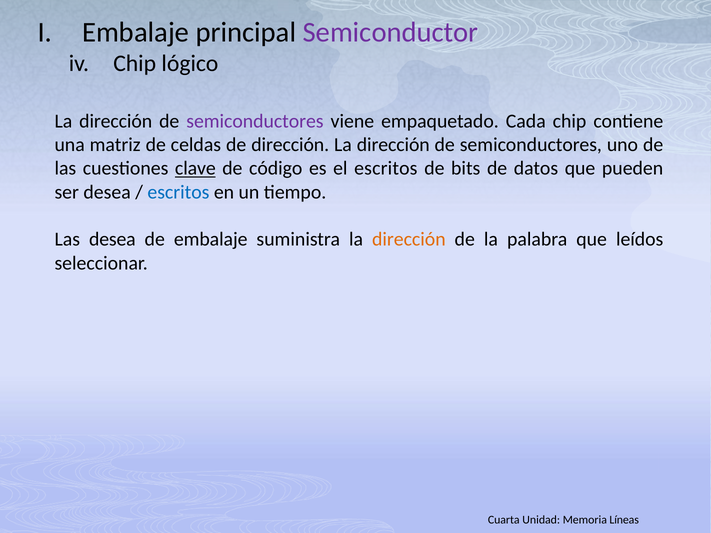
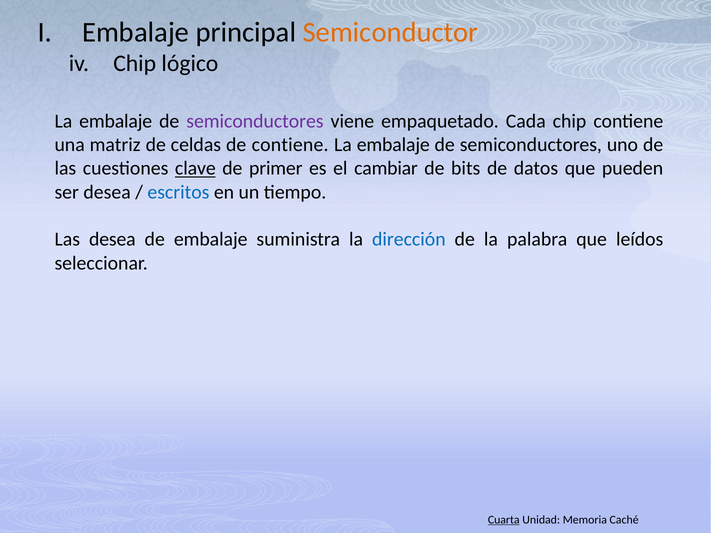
Semiconductor colour: purple -> orange (391, 32)
dirección: dirección -> embalaje (116, 121)
de dirección: dirección -> contiene (290, 145)
dirección: dirección -> embalaje (393, 145)
código: código -> primer (276, 168)
el escritos: escritos -> cambiar (386, 168)
dirección colour: orange -> blue (409, 240)
Cuarta underline: none -> present (504, 520)
Líneas: Líneas -> Caché (624, 520)
